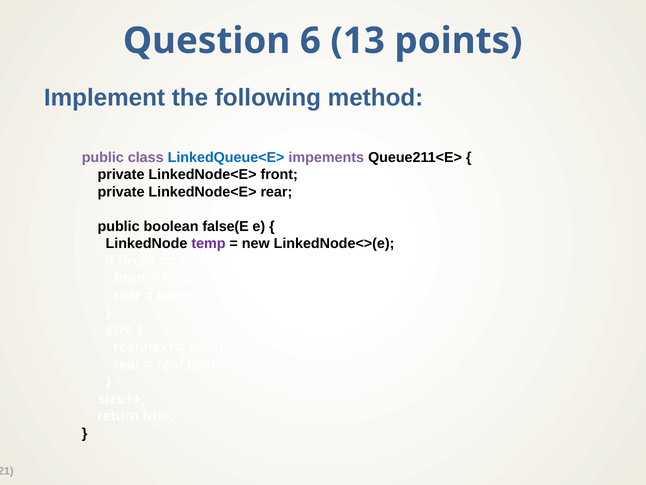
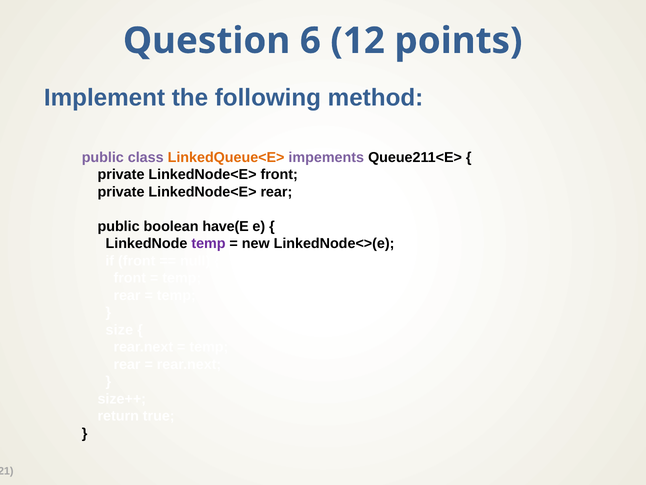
13: 13 -> 12 (358, 41)
LinkedQueue<E> colour: blue -> orange (226, 157)
false(E: false(E -> have(E (226, 226)
